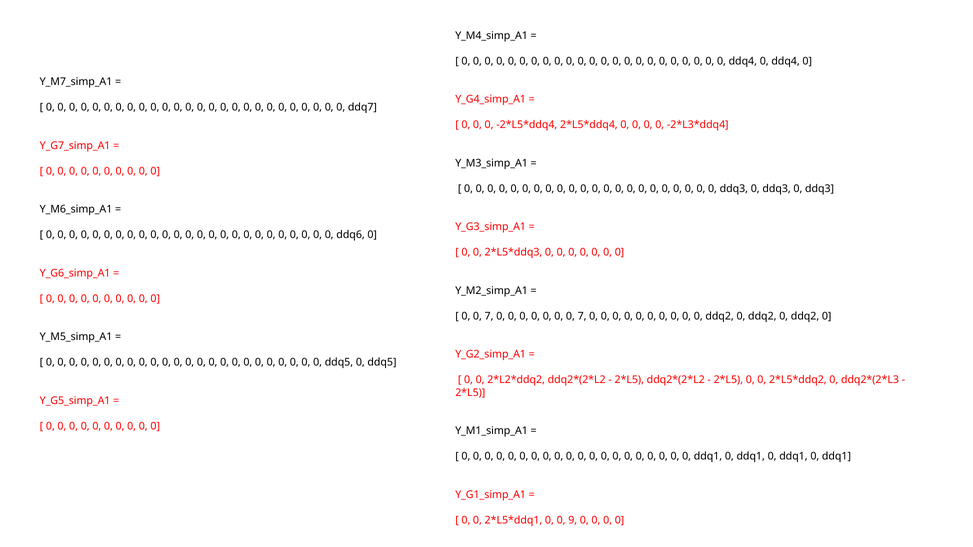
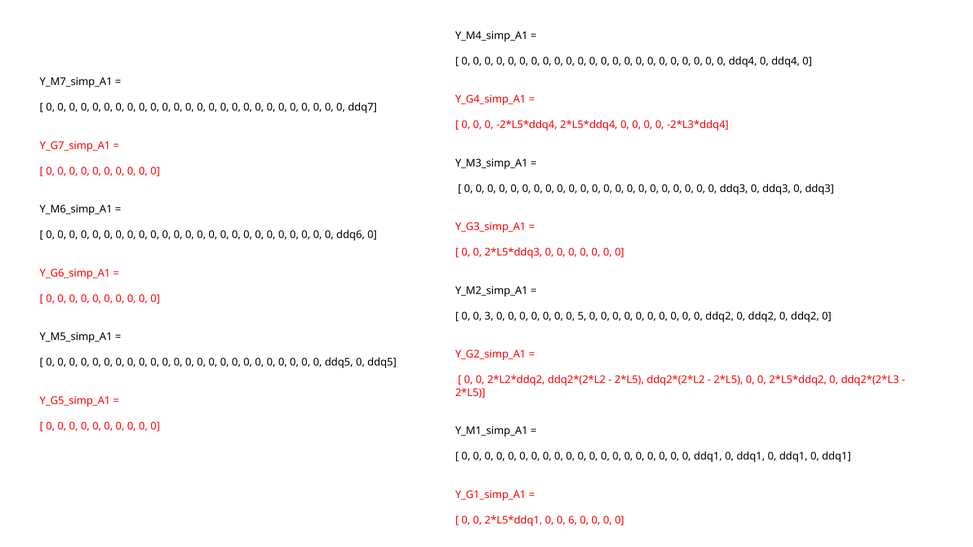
7: 7 -> 3 (489, 316)
0 0 0 7: 7 -> 5 (582, 316)
9: 9 -> 6 (573, 520)
